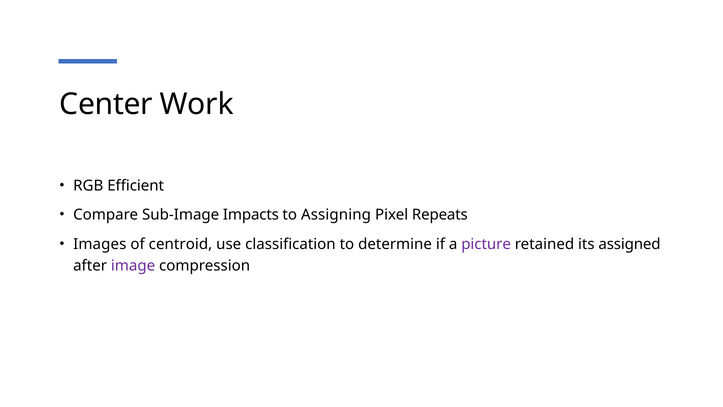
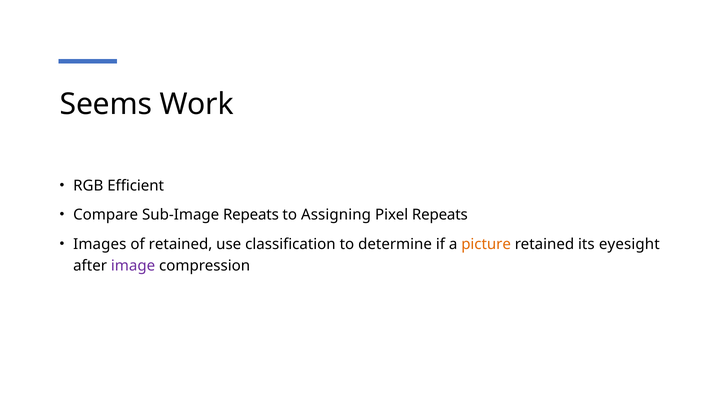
Center: Center -> Seems (106, 104)
Sub-Image Impacts: Impacts -> Repeats (251, 215)
of centroid: centroid -> retained (181, 244)
picture colour: purple -> orange (486, 244)
assigned: assigned -> eyesight (629, 244)
